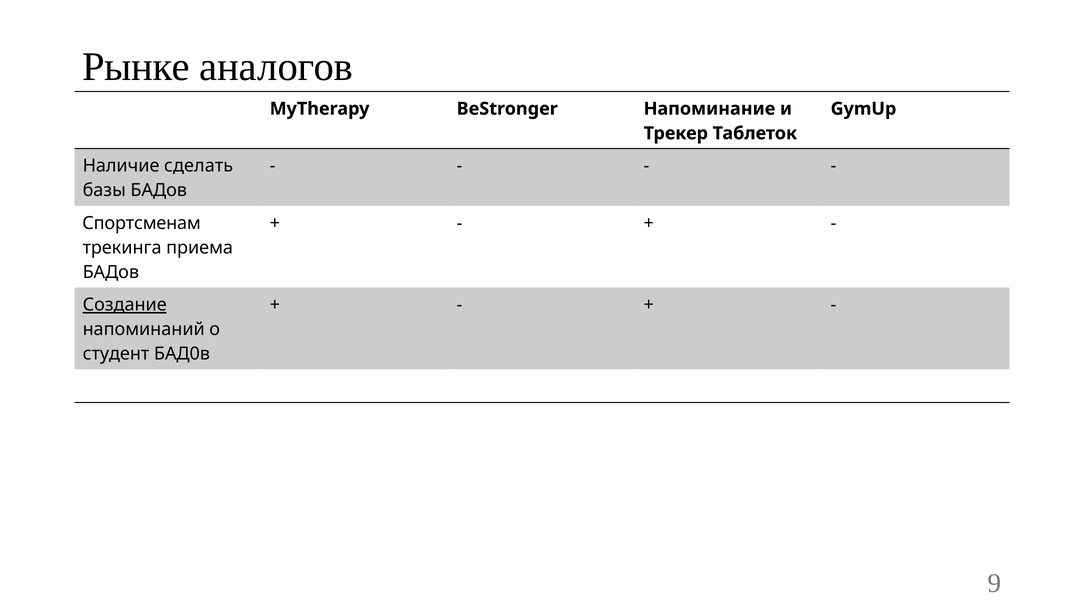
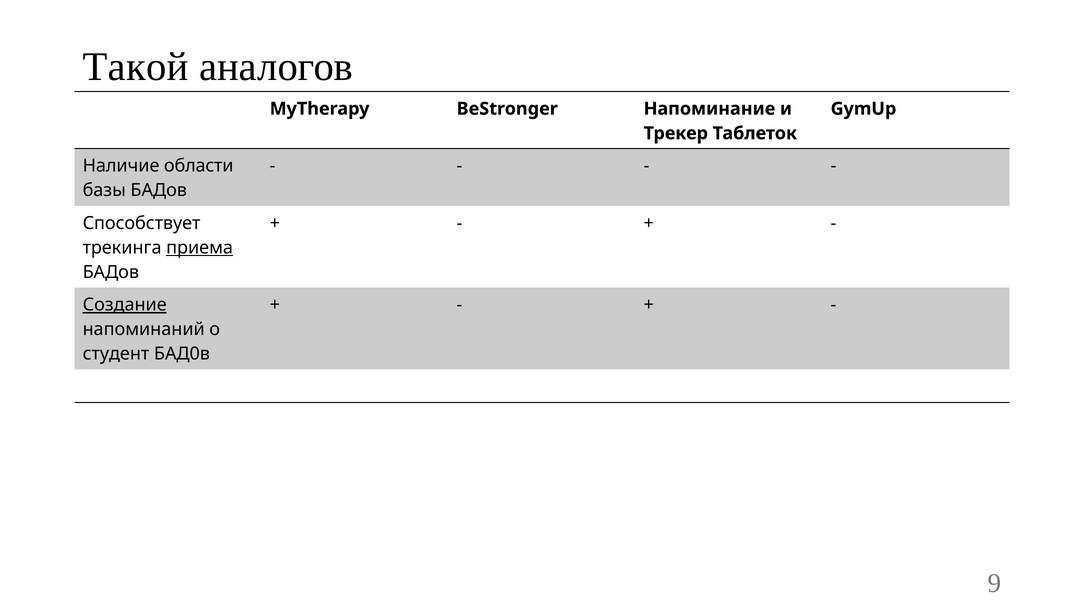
Рынке: Рынке -> Такой (136, 67)
сделать: сделать -> области (199, 166)
Спортсменам: Спортсменам -> Способствует (142, 223)
приема underline: none -> present (200, 248)
